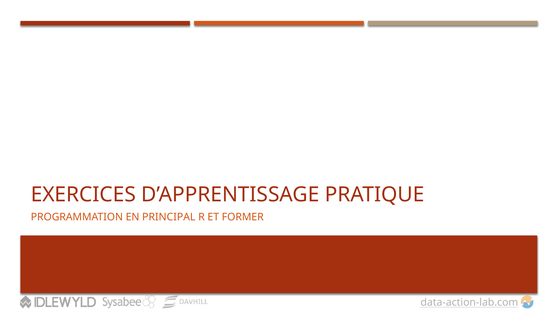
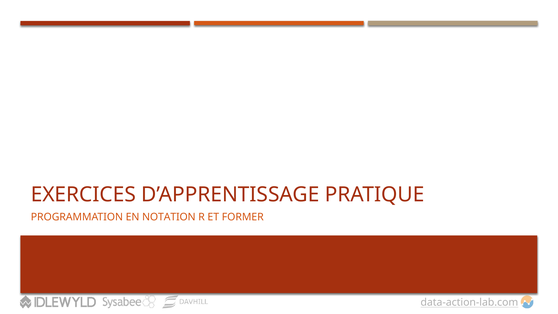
PRINCIPAL: PRINCIPAL -> NOTATION (169, 217)
